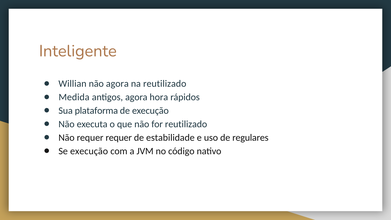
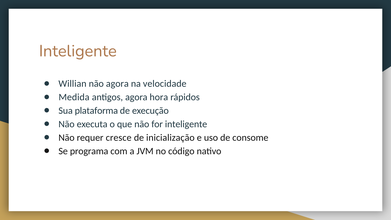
na reutilizado: reutilizado -> velocidade (165, 84)
for reutilizado: reutilizado -> inteligente (186, 124)
requer requer: requer -> cresce (119, 138)
estabilidade: estabilidade -> inicialização (170, 138)
regulares: regulares -> consome (250, 138)
Se execução: execução -> programa (89, 151)
